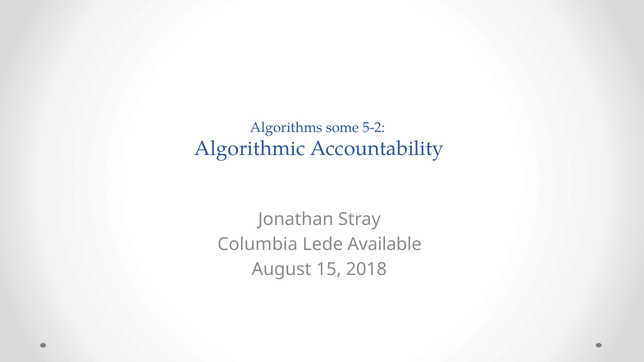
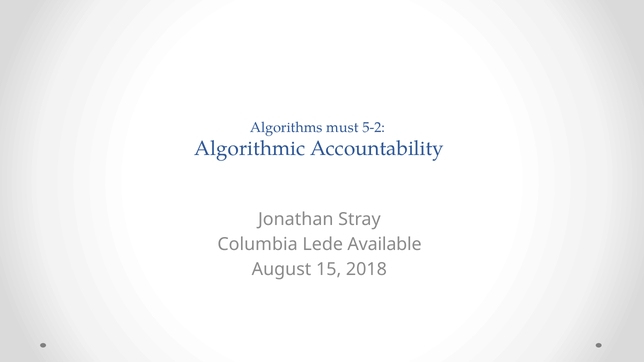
some: some -> must (342, 127)
